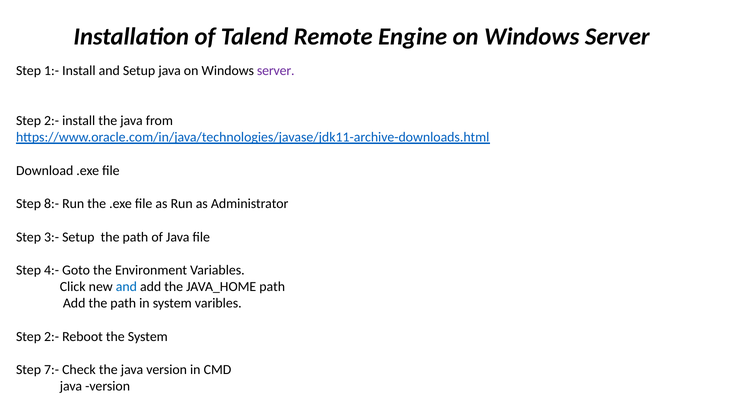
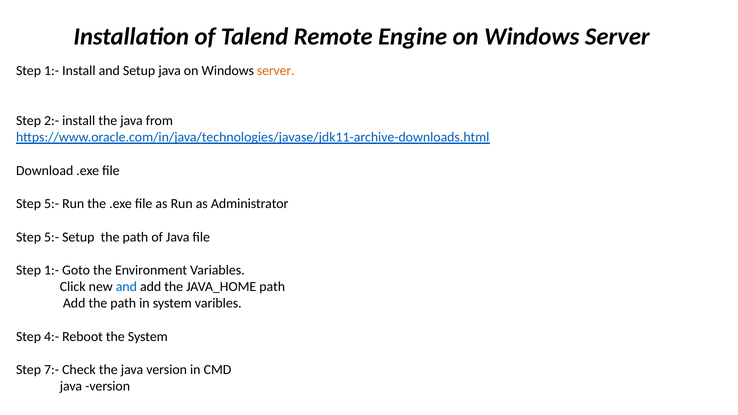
server colour: purple -> orange (276, 71)
8:-: 8:- -> 5:- (52, 204)
3:-: 3:- -> 5:- (52, 237)
4:-: 4:- -> 1:- (52, 270)
2:-: 2:- -> 4:- (52, 337)
